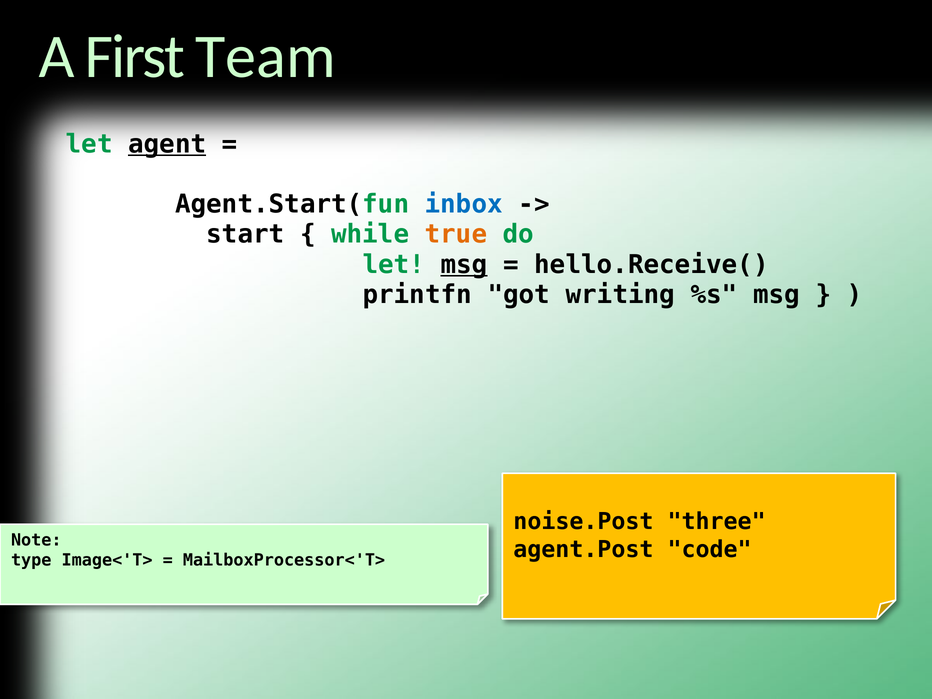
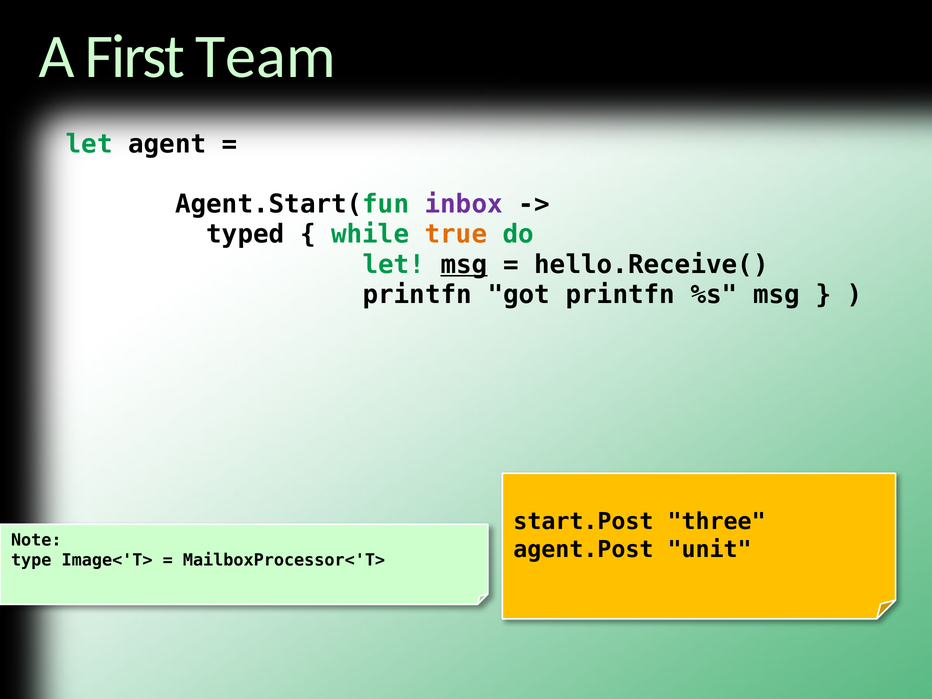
agent underline: present -> none (167, 144)
inbox colour: blue -> purple (464, 204)
start: start -> typed (245, 234)
got writing: writing -> printfn (620, 295)
noise.Post: noise.Post -> start.Post (583, 521)
code: code -> unit (710, 549)
